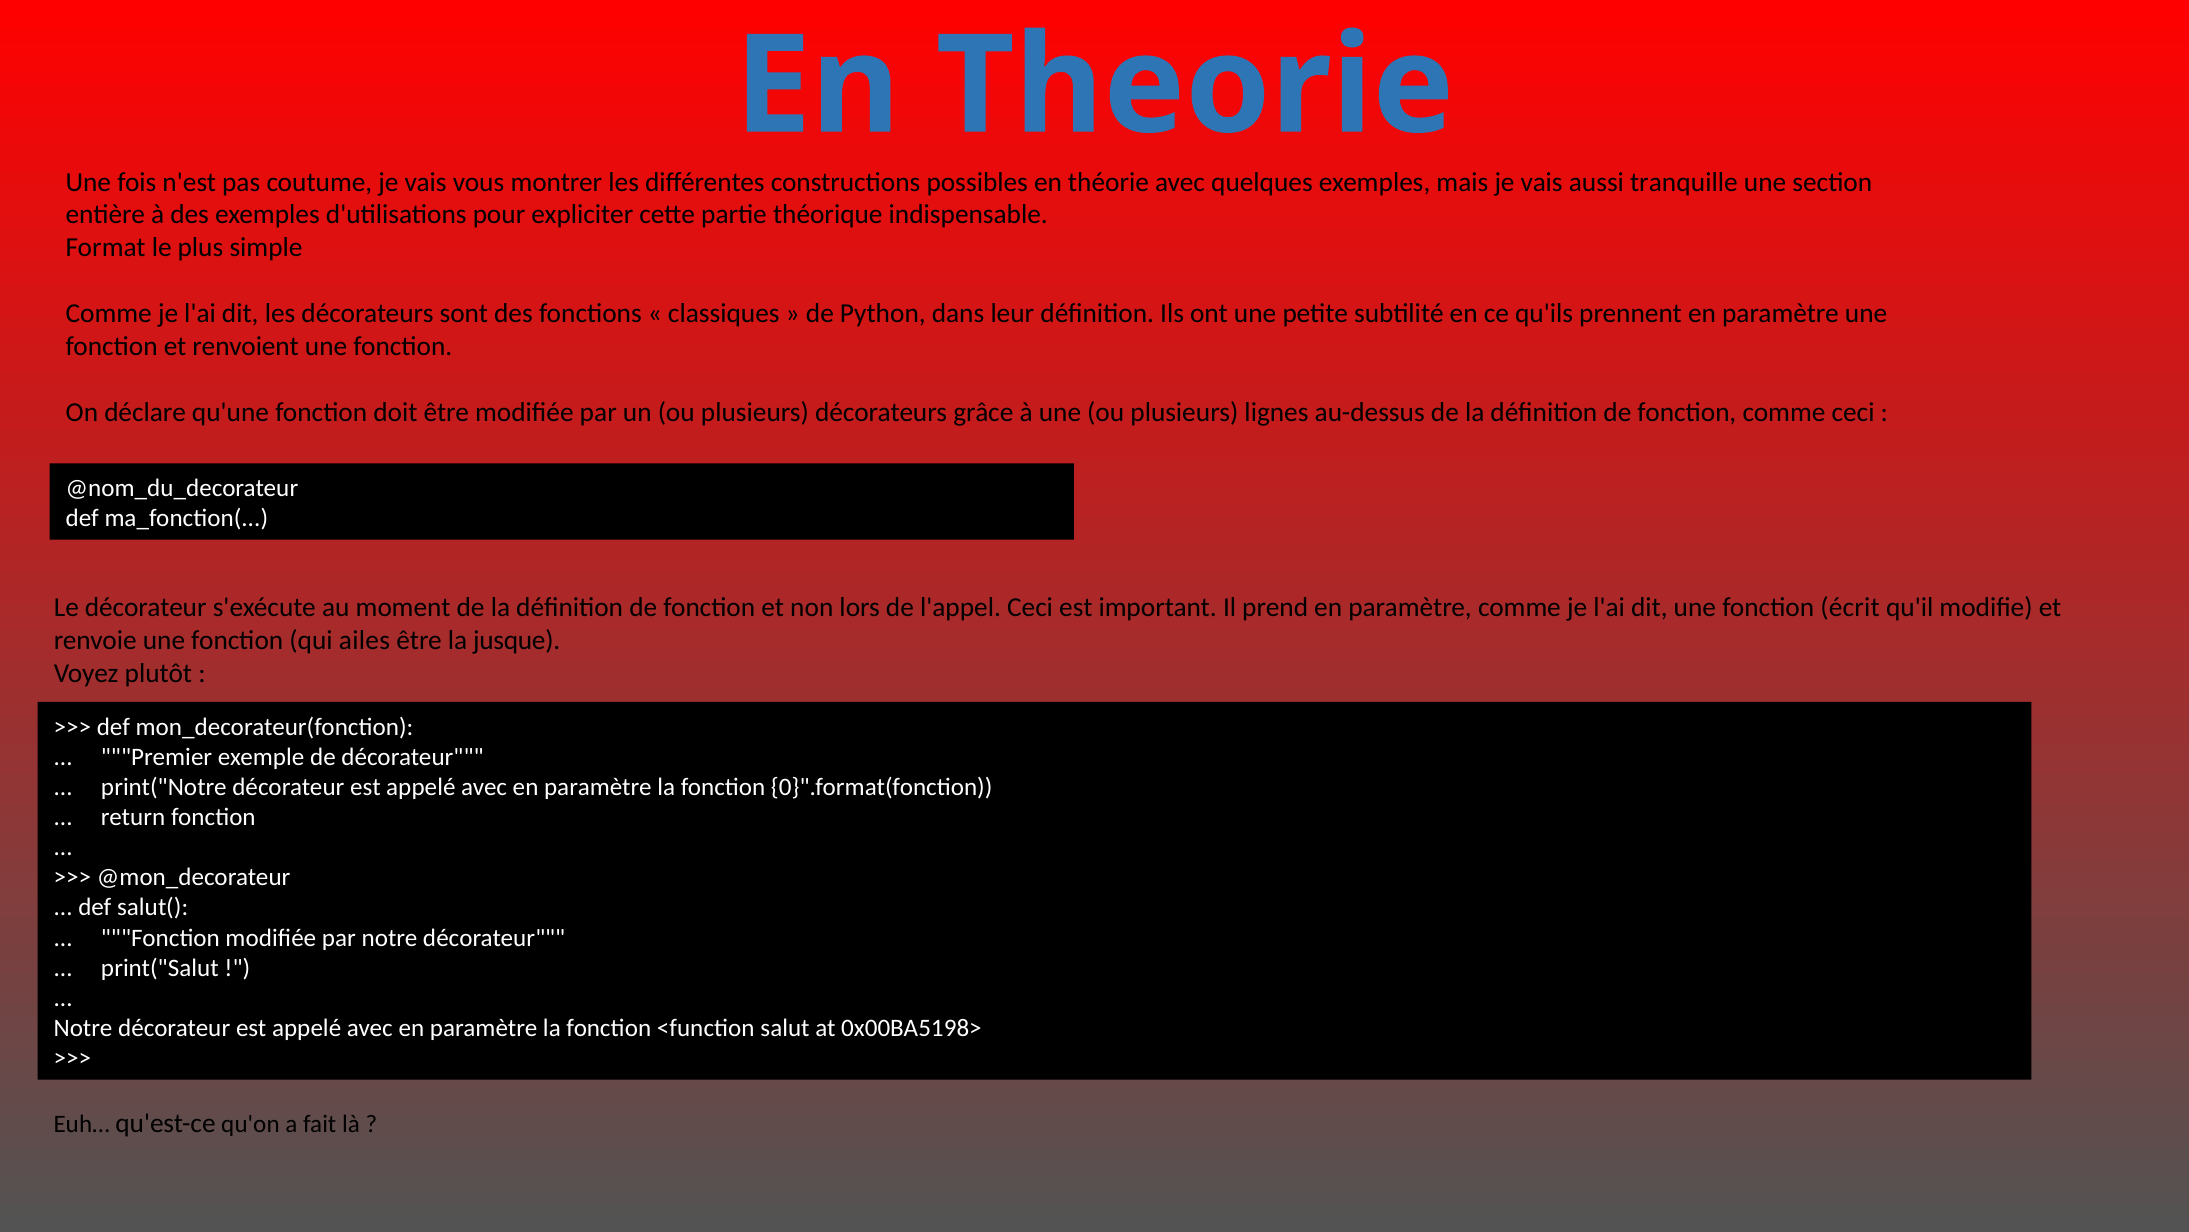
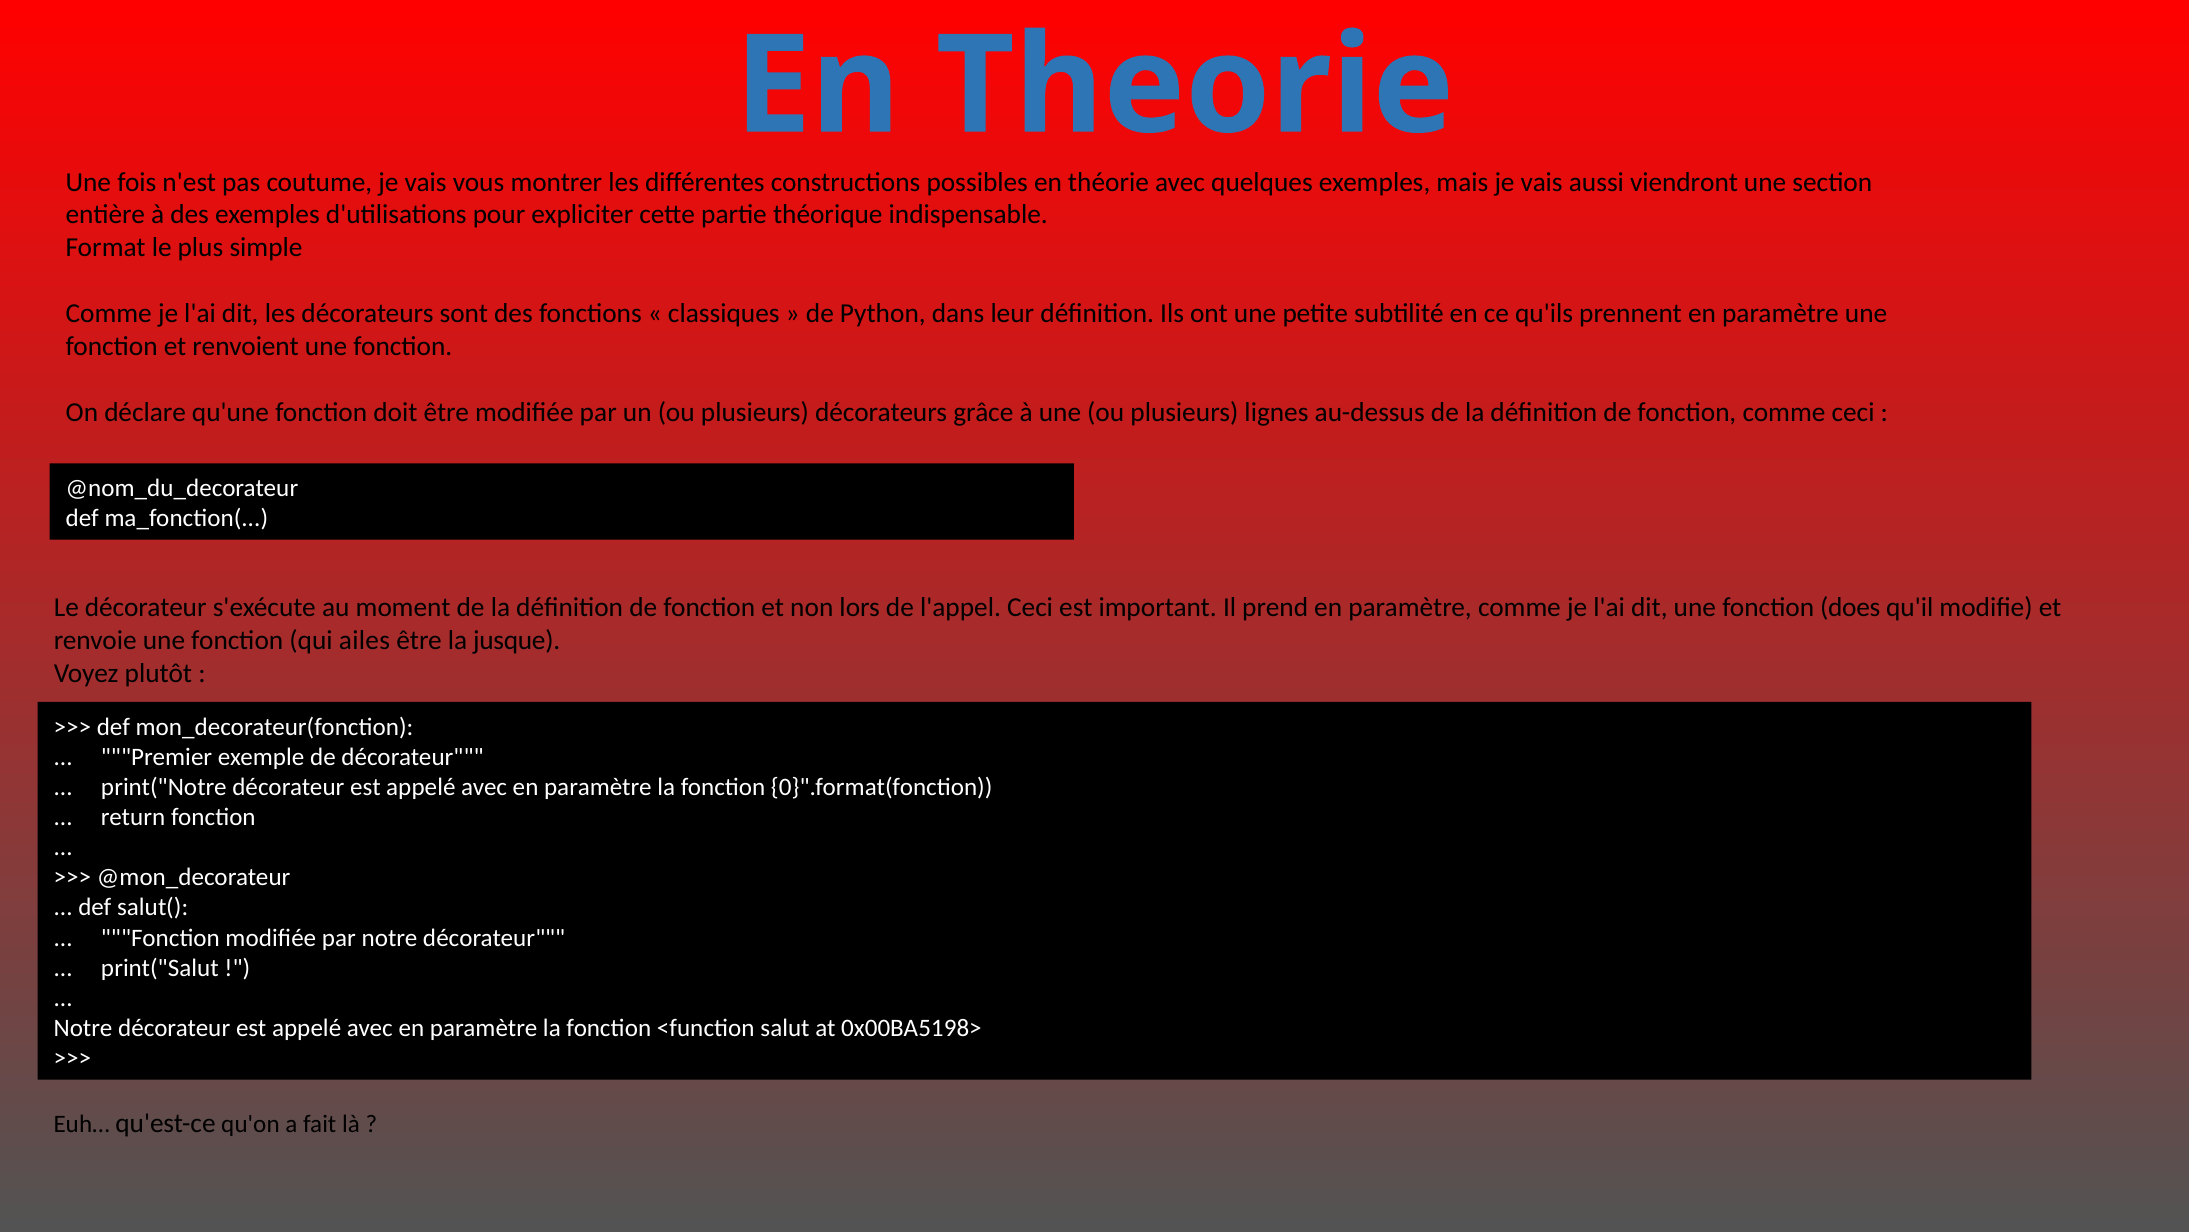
tranquille: tranquille -> viendront (1684, 182)
écrit: écrit -> does (1850, 607)
